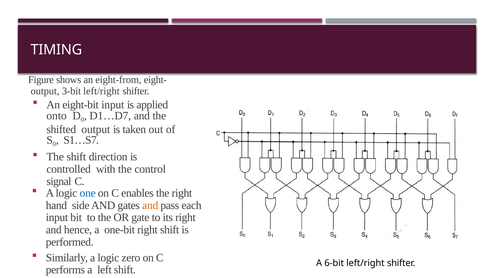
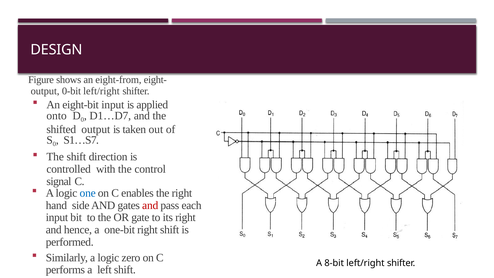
TIMING: TIMING -> DESIGN (56, 50)
3-bit: 3-bit -> 0-bit (71, 91)
and colour: orange -> red (150, 205)
6-bit: 6-bit -> 8-bit (334, 263)
